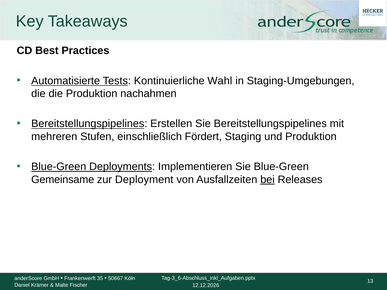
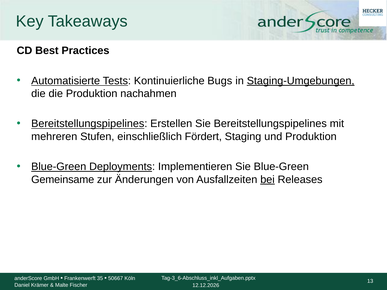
Wahl: Wahl -> Bugs (220, 81)
Staging-Umgebungen underline: none -> present (301, 81)
Deployment: Deployment -> Änderungen (144, 180)
